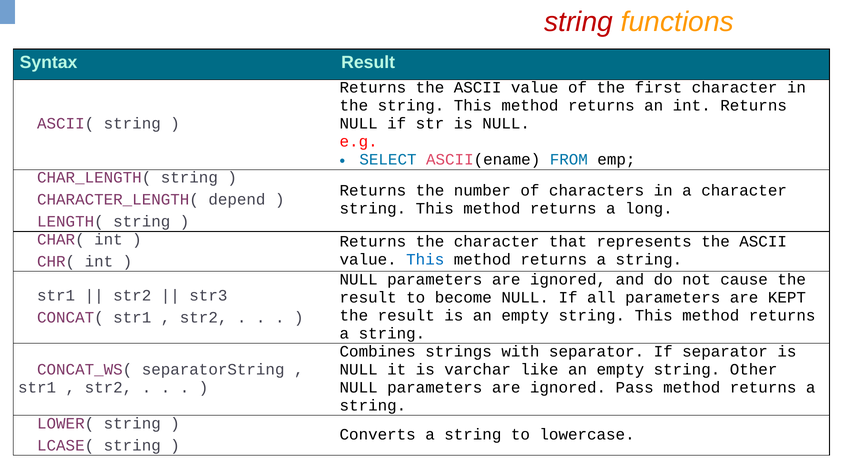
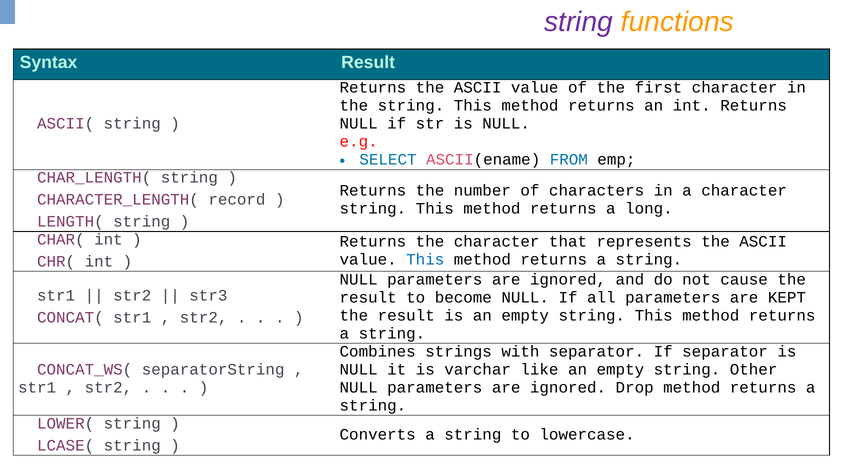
string colour: red -> purple (579, 22)
depend: depend -> record (237, 200)
Pass: Pass -> Drop (635, 387)
